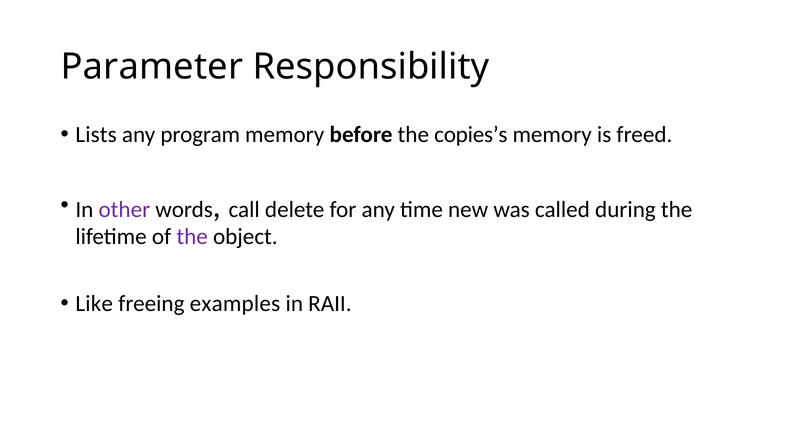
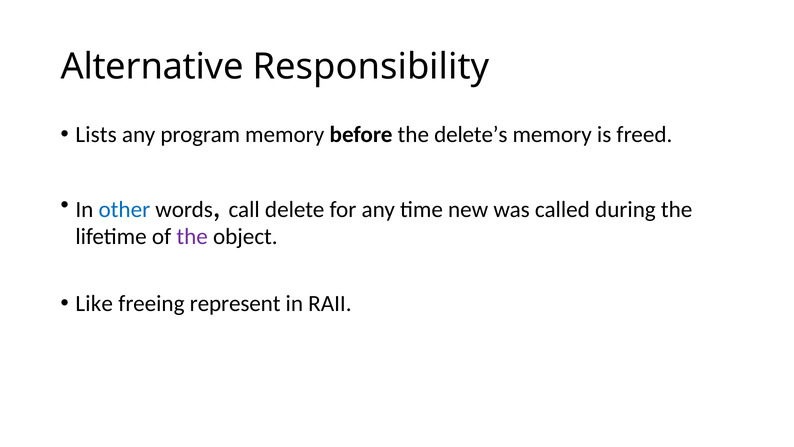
Parameter: Parameter -> Alternative (152, 67)
copies’s: copies’s -> delete’s (471, 134)
other colour: purple -> blue (124, 209)
examples: examples -> represent (235, 303)
